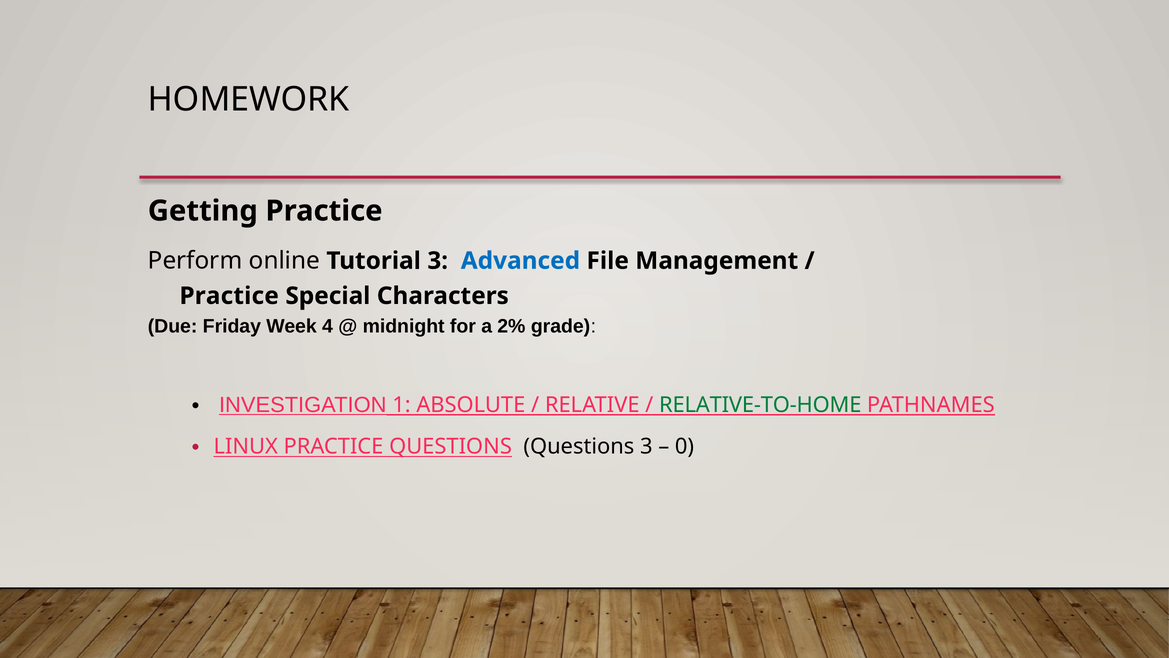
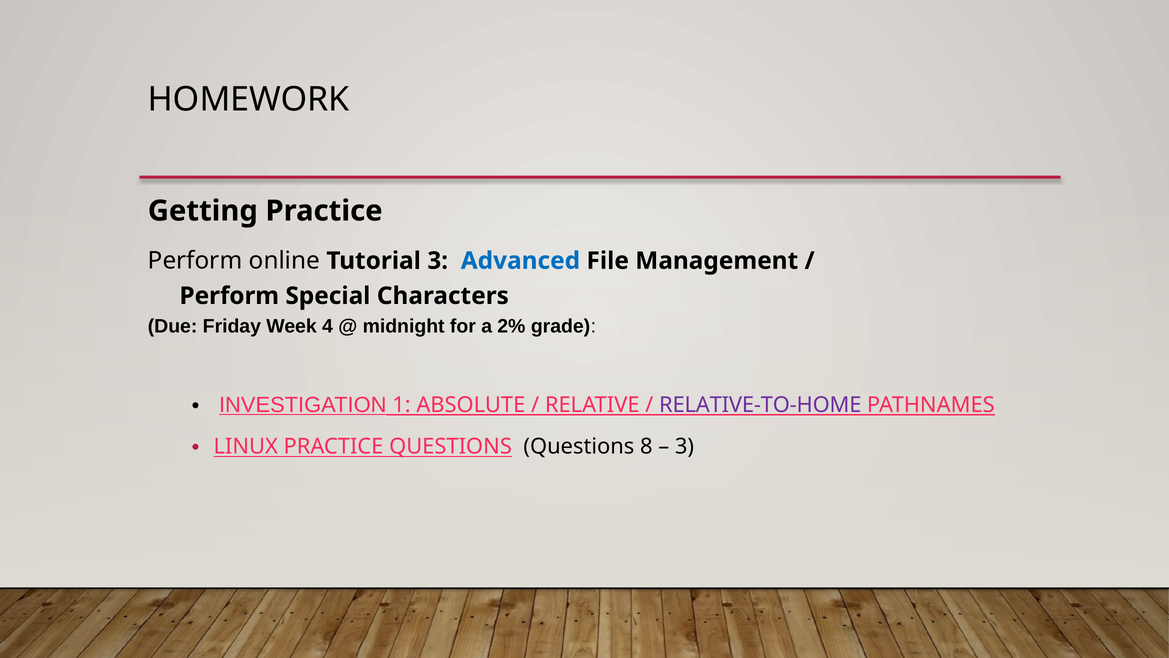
Practice: Practice -> Perform (229, 296)
RELATIVE-TO-HOME colour: green -> purple (760, 405)
Questions 3: 3 -> 8 (646, 446)
0: 0 -> 3 (684, 446)
